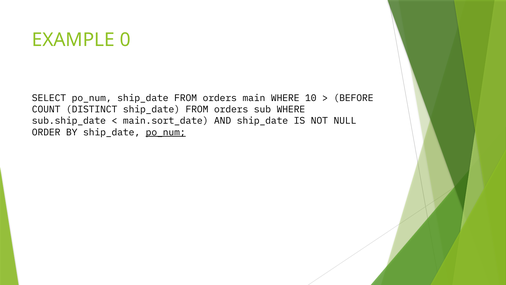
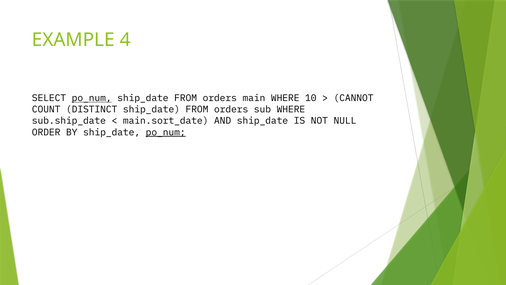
0: 0 -> 4 (125, 40)
po_num underline: none -> present (92, 98)
BEFORE: BEFORE -> CANNOT (354, 98)
